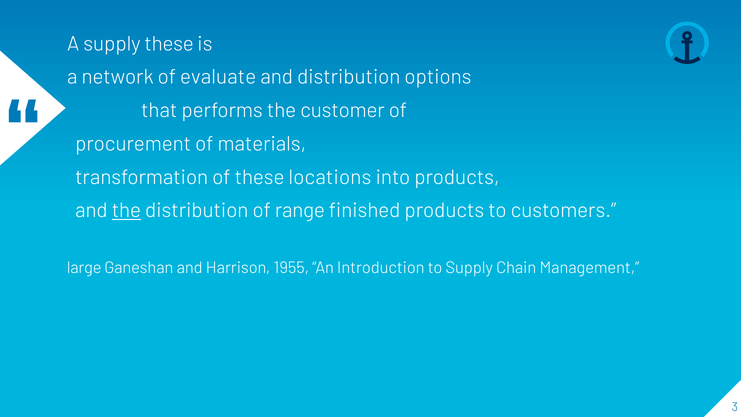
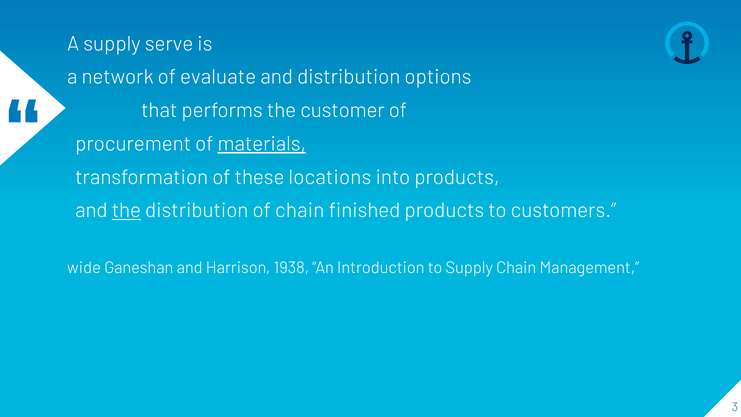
supply these: these -> serve (169, 44)
materials underline: none -> present (262, 144)
of range: range -> chain (300, 210)
large: large -> wide (84, 268)
1955: 1955 -> 1938 (291, 268)
